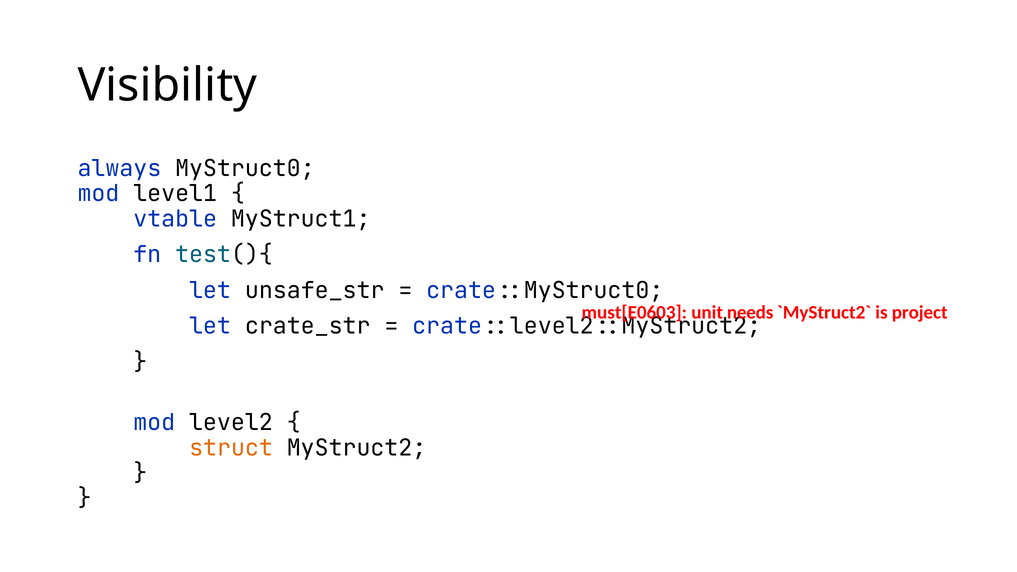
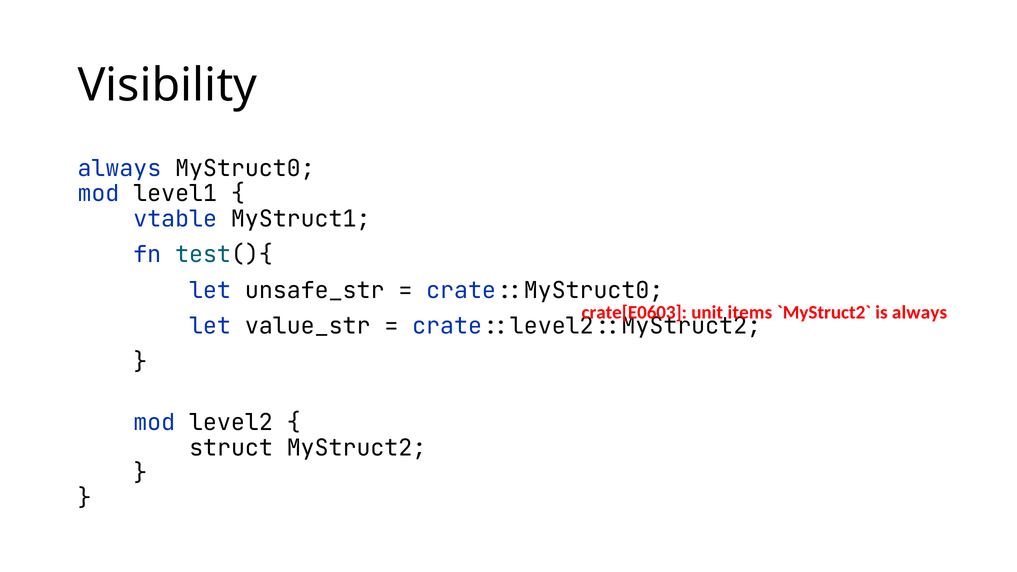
must[E0603: must[E0603 -> crate[E0603 (634, 312)
needs: needs -> items (750, 312)
is project: project -> always (920, 312)
crate_str: crate_str -> value_str (308, 326)
struct colour: orange -> black (231, 448)
